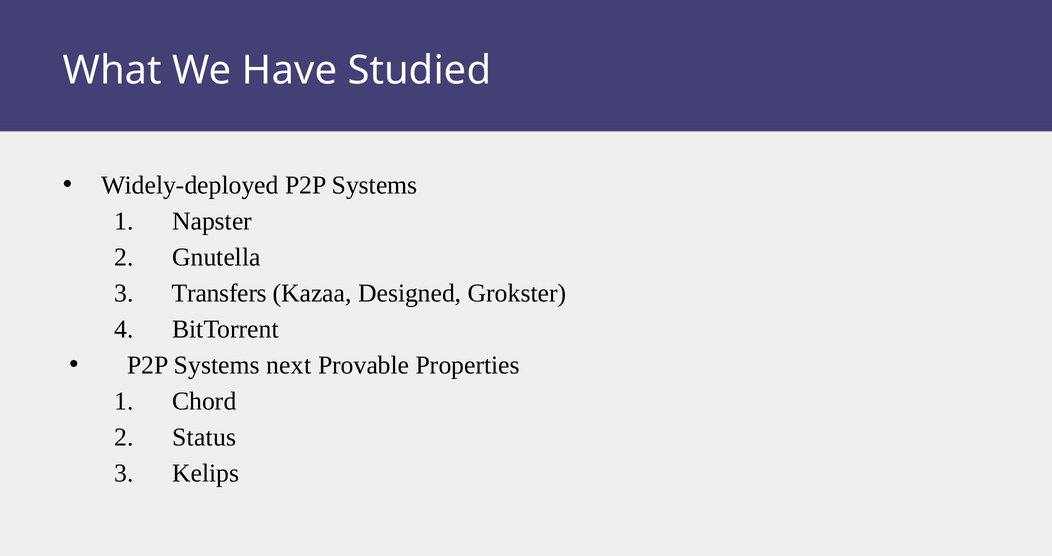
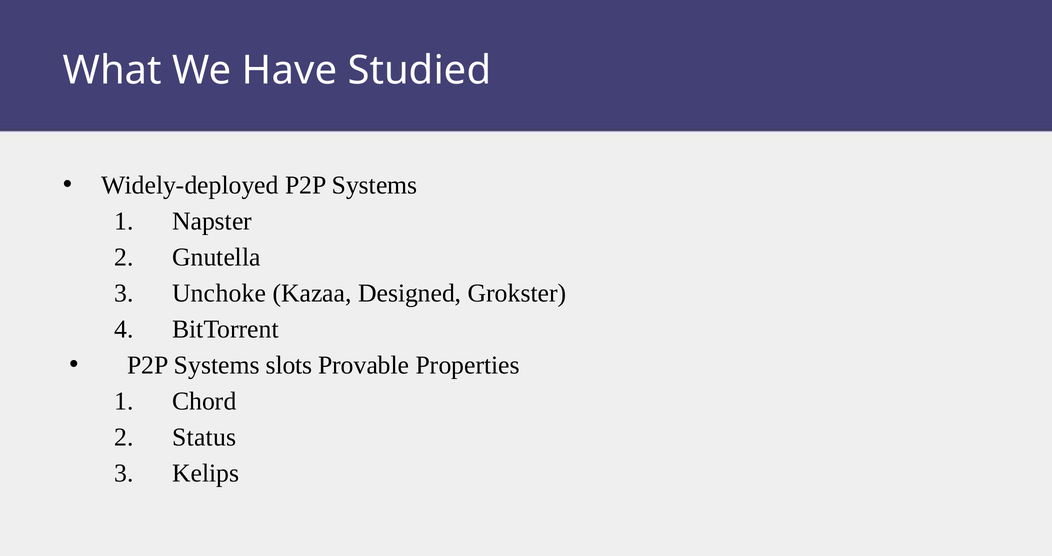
Transfers: Transfers -> Unchoke (219, 293)
next: next -> slots (289, 365)
